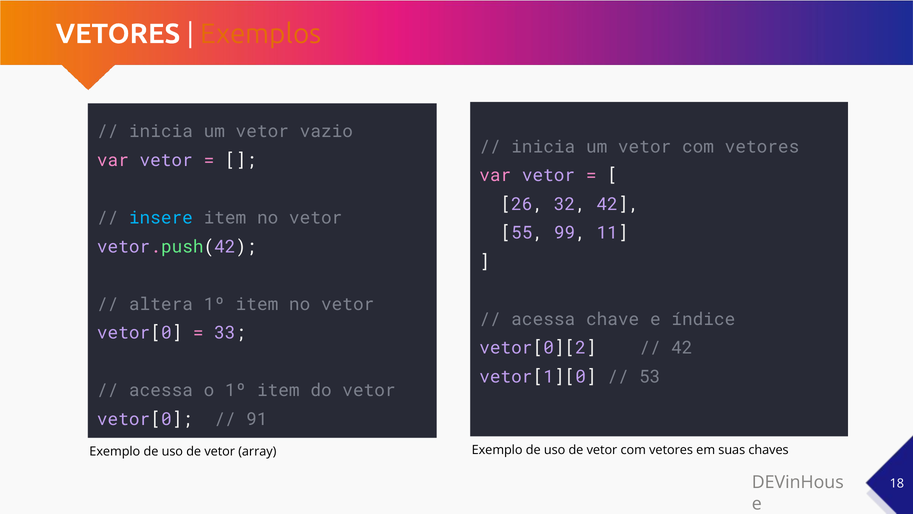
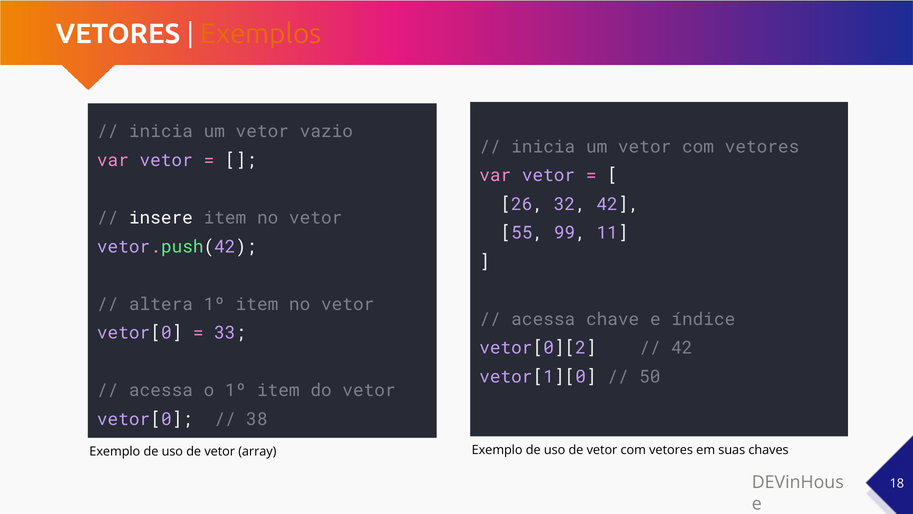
insere colour: light blue -> white (161, 218)
53: 53 -> 50 (650, 377)
91: 91 -> 38 (257, 419)
